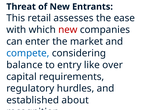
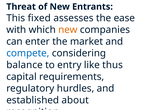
retail: retail -> fixed (39, 18)
new colour: red -> orange (68, 30)
over: over -> thus (113, 65)
